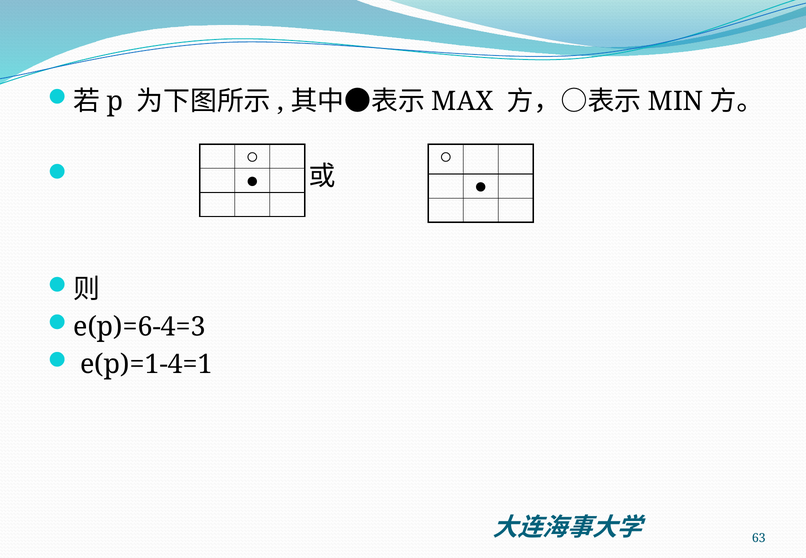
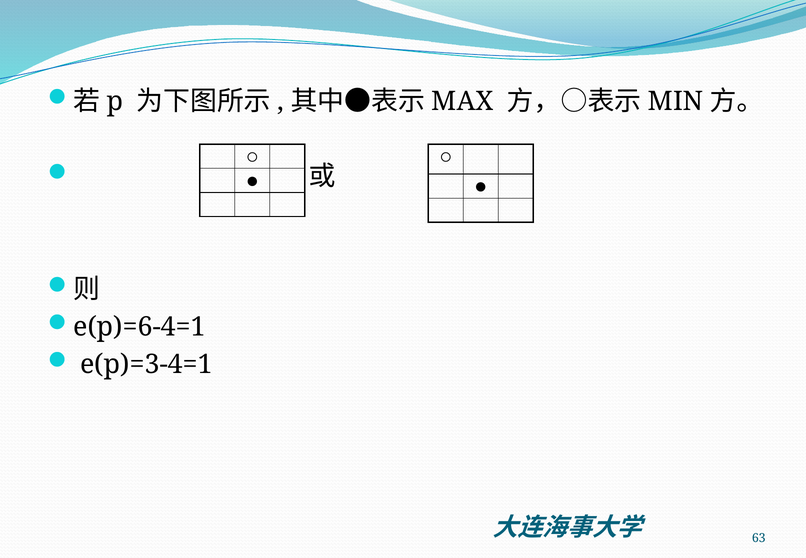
e(p)=6-4=3: e(p)=6-4=3 -> e(p)=6-4=1 (140, 327)
e(p)=1-4=1: e(p)=1-4=1 -> e(p)=3-4=1 (147, 365)
